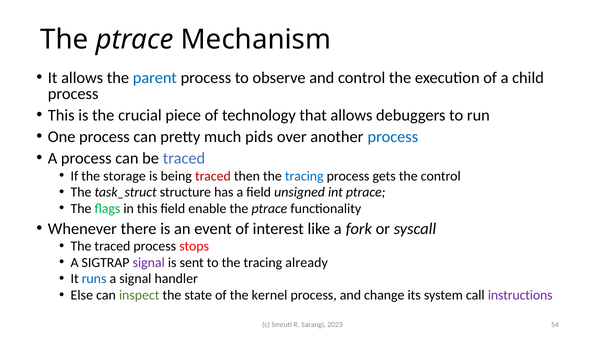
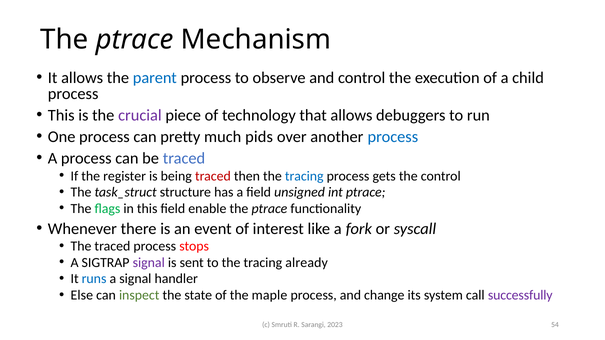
crucial colour: black -> purple (140, 115)
storage: storage -> register (125, 176)
kernel: kernel -> maple (270, 295)
instructions: instructions -> successfully (520, 295)
